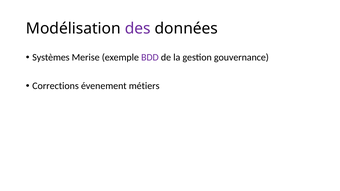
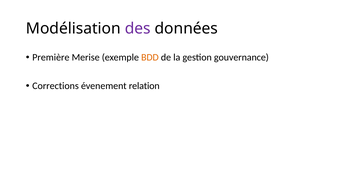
Systèmes: Systèmes -> Première (51, 57)
BDD colour: purple -> orange (150, 57)
métiers: métiers -> relation (144, 86)
